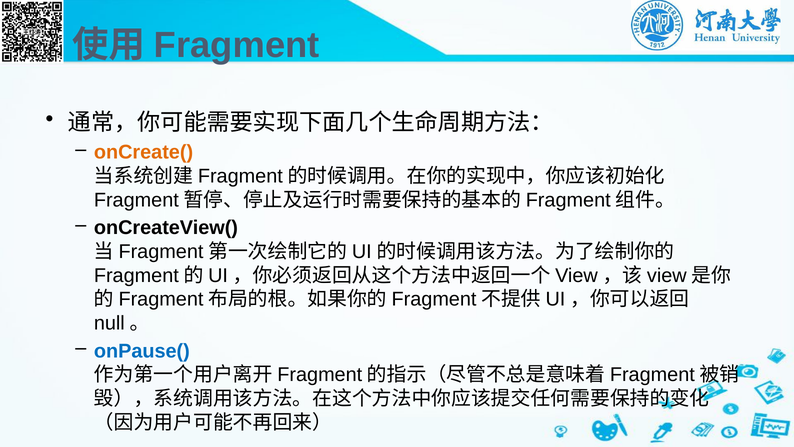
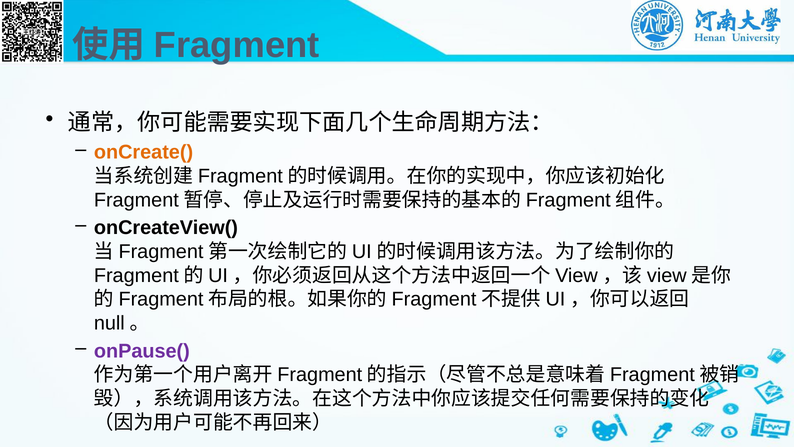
onPause( colour: blue -> purple (142, 351)
